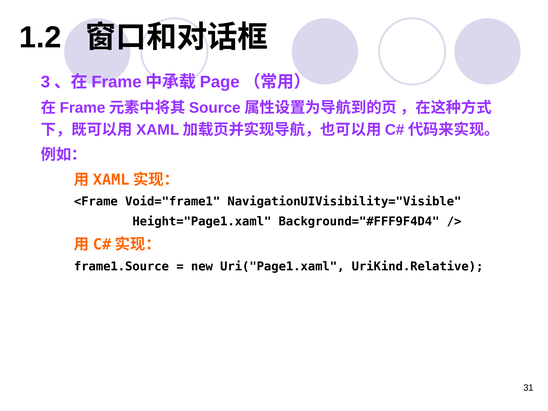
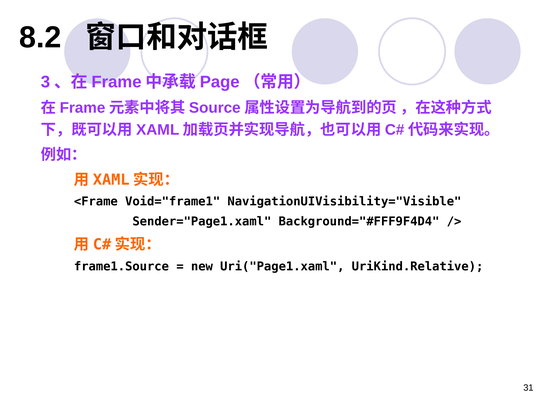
1.2: 1.2 -> 8.2 (40, 37)
Height="Page1.xaml: Height="Page1.xaml -> Sender="Page1.xaml (202, 222)
